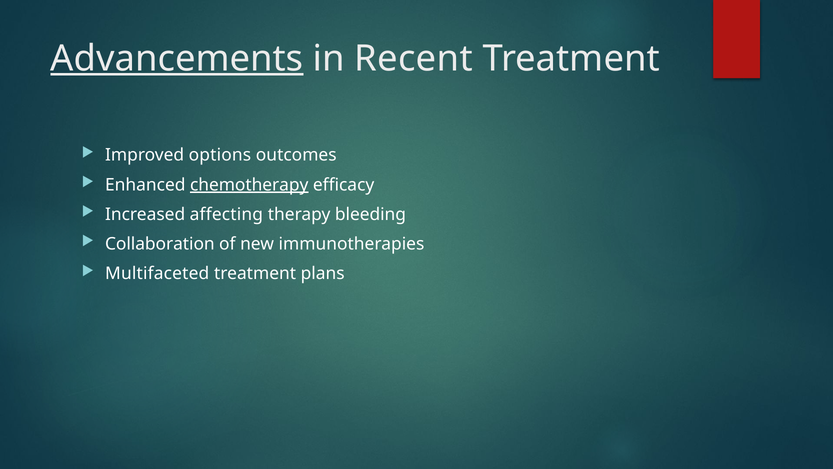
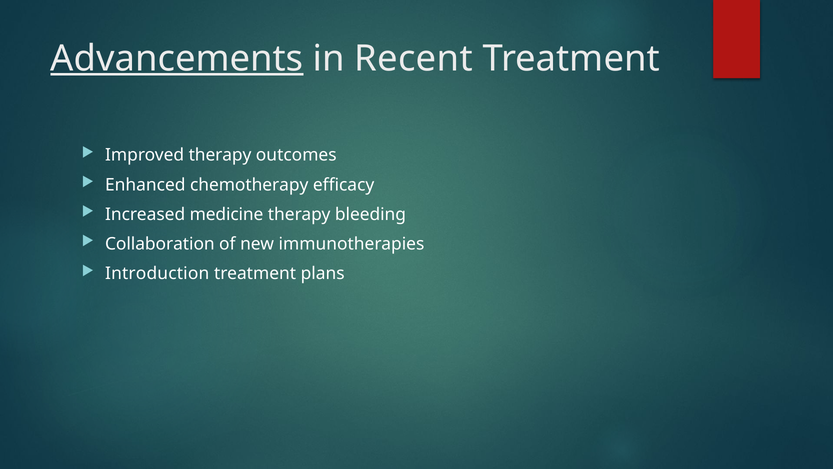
Improved options: options -> therapy (220, 155)
chemotherapy underline: present -> none (249, 185)
affecting: affecting -> medicine (227, 214)
Multifaceted: Multifaceted -> Introduction (157, 273)
